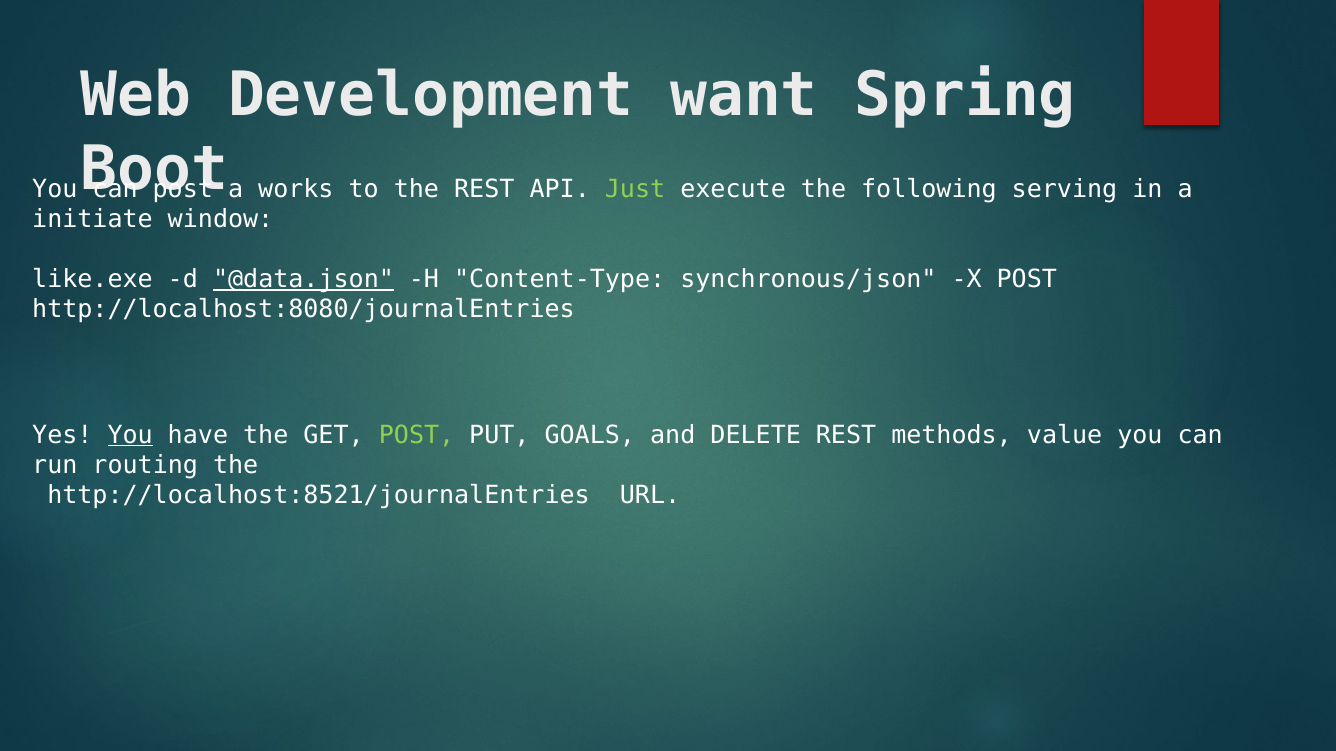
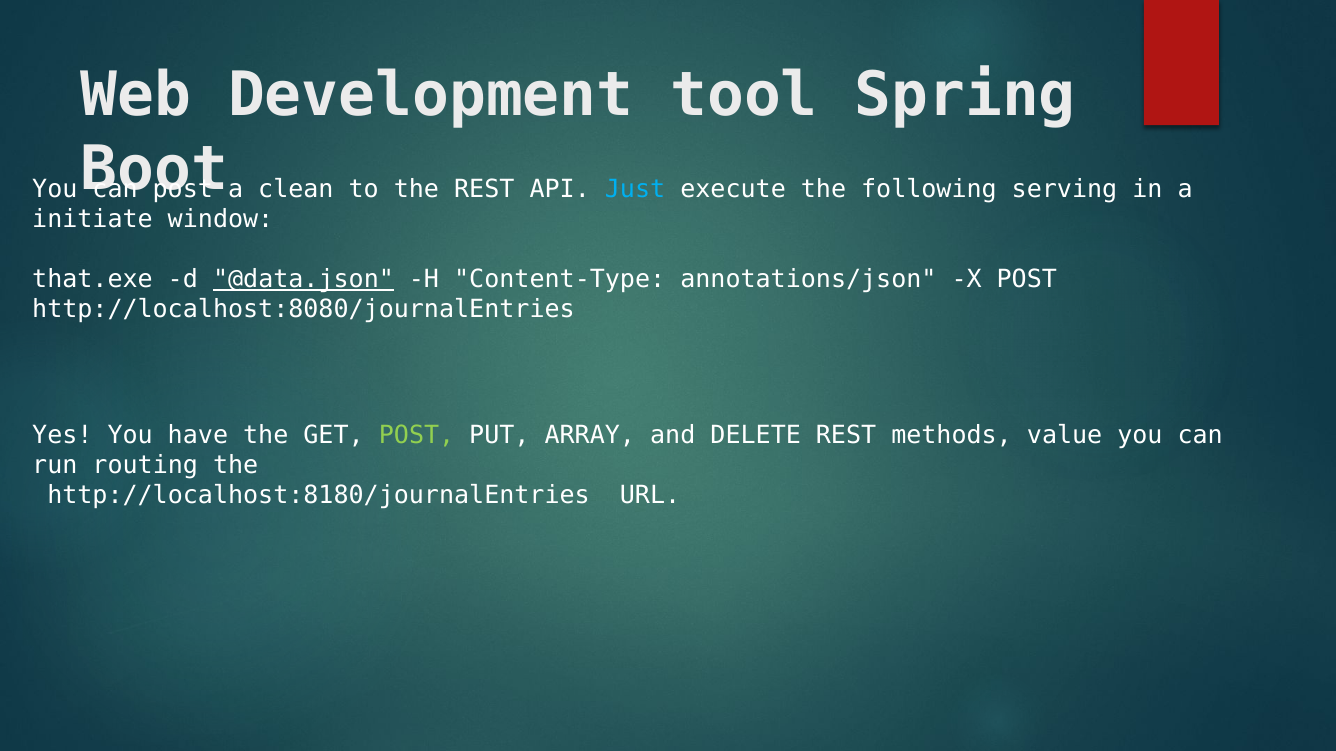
want: want -> tool (744, 96)
works: works -> clean (296, 189)
Just colour: light green -> light blue (635, 189)
like.exe: like.exe -> that.exe (93, 280)
synchronous/json: synchronous/json -> annotations/json (808, 280)
You underline: present -> none (130, 435)
GOALS: GOALS -> ARRAY (590, 435)
http://localhost:8521/journalEntries: http://localhost:8521/journalEntries -> http://localhost:8180/journalEntries (319, 495)
